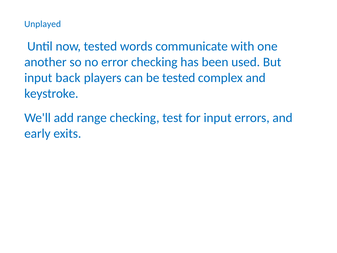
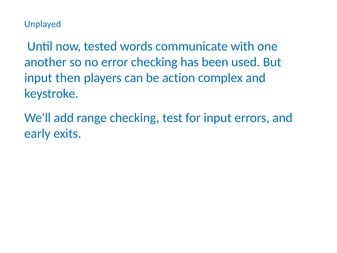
back: back -> then (68, 78)
be tested: tested -> action (179, 78)
